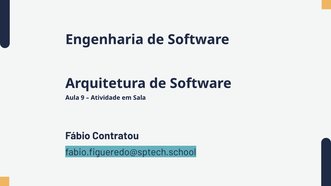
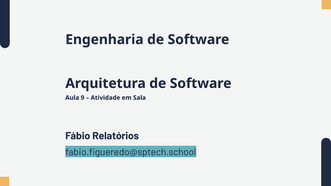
Contratou: Contratou -> Relatórios (116, 136)
